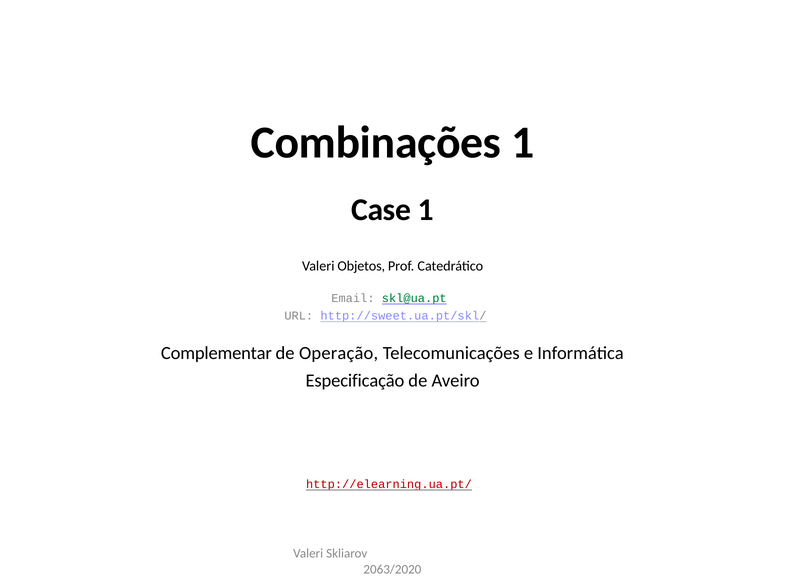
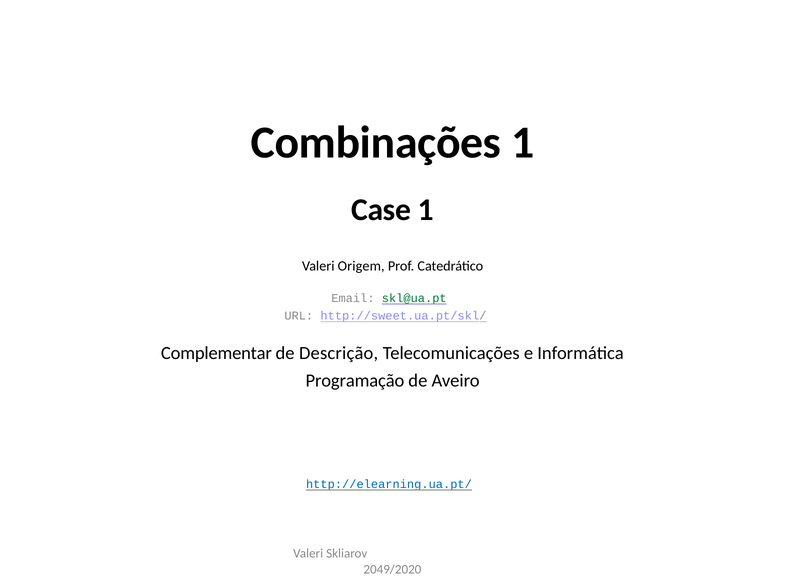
Objetos: Objetos -> Origem (361, 266)
Operação: Operação -> Descrição (339, 353)
Especificação: Especificação -> Programação (355, 381)
http://elearning.ua.pt/ colour: red -> blue (389, 485)
2063/2020: 2063/2020 -> 2049/2020 (392, 570)
